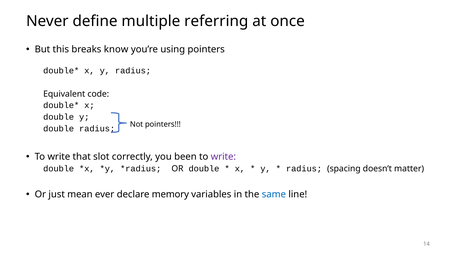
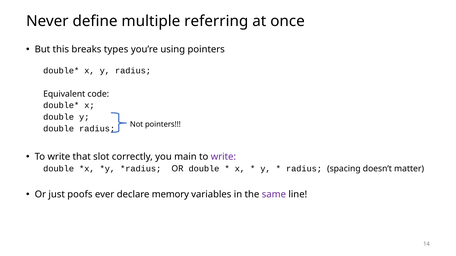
know: know -> types (116, 50)
been: been -> main (185, 157)
mean: mean -> poofs (80, 195)
same colour: blue -> purple (274, 195)
